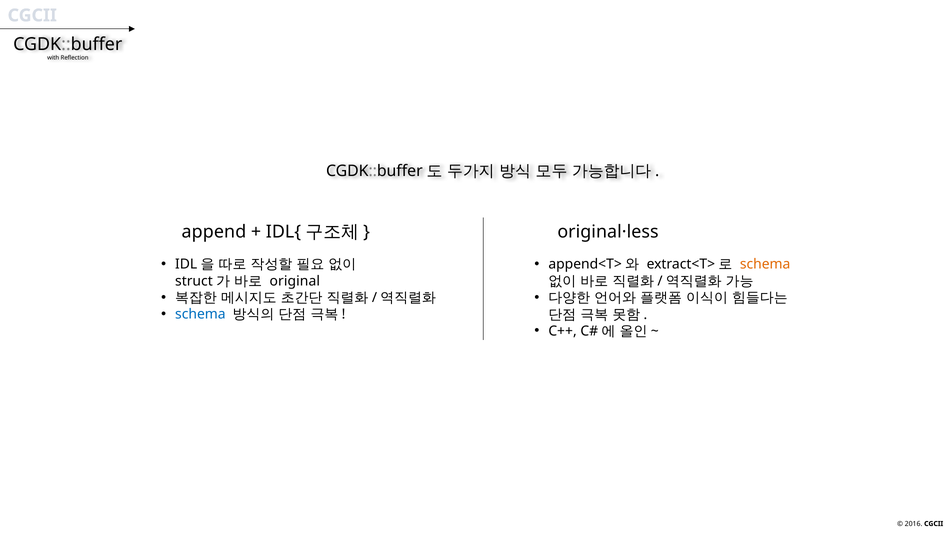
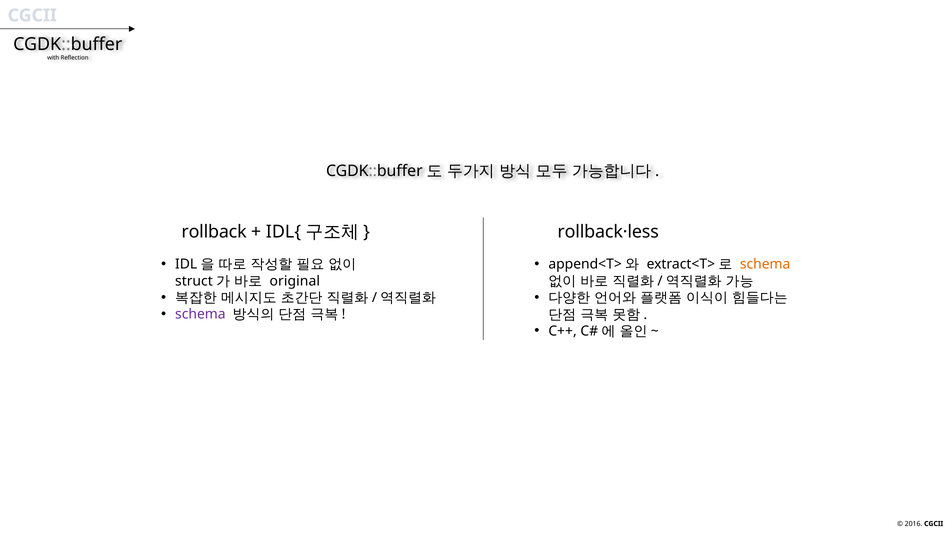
append: append -> rollback (214, 231)
original·less: original·less -> rollback·less (608, 231)
schema colour: blue -> purple (200, 314)
